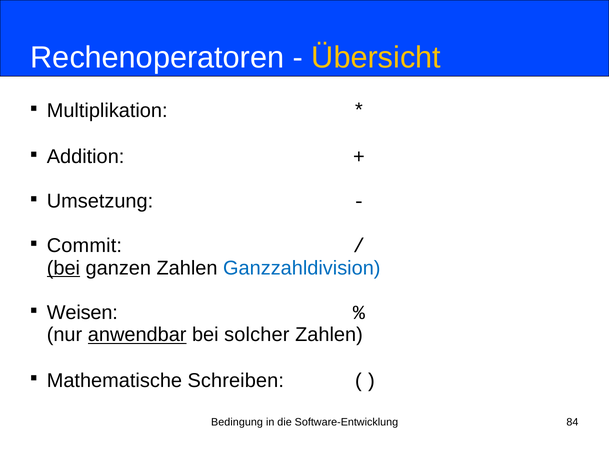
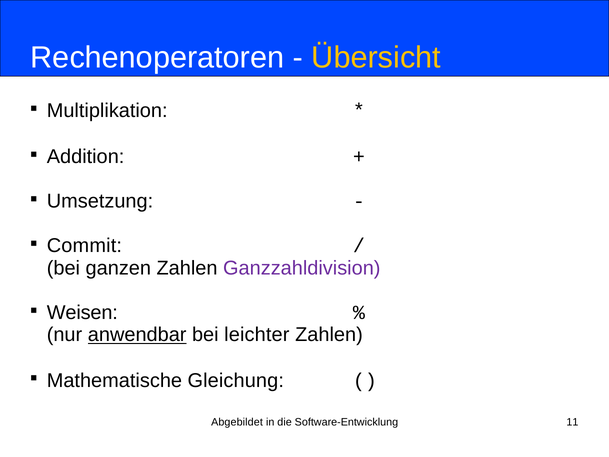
bei underline: present -> none (63, 268)
Ganzzahldivision colour: blue -> purple (302, 268)
solcher: solcher -> leichter (257, 335)
Schreiben: Schreiben -> Gleichung (236, 380)
Bedingung: Bedingung -> Abgebildet (237, 422)
84: 84 -> 11 (572, 422)
